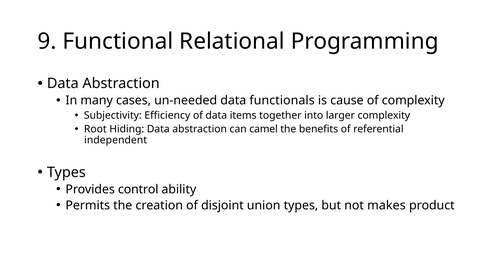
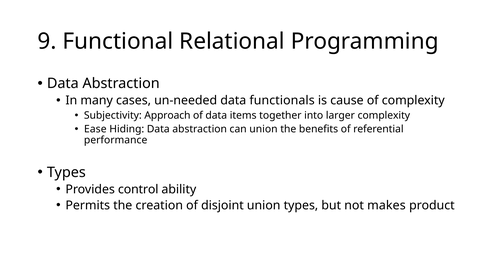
Efficiency: Efficiency -> Approach (167, 115)
Root: Root -> Ease (95, 129)
can camel: camel -> union (263, 129)
independent: independent -> performance (116, 140)
